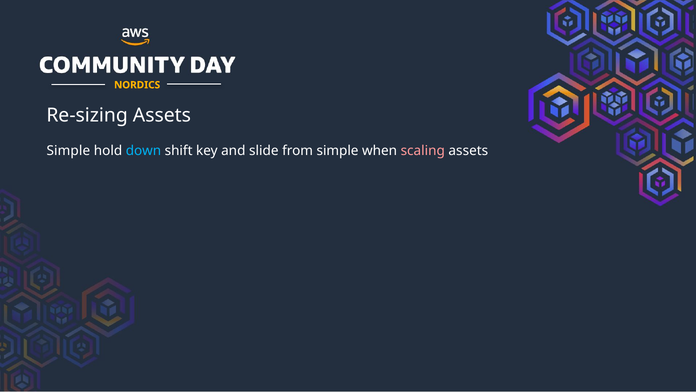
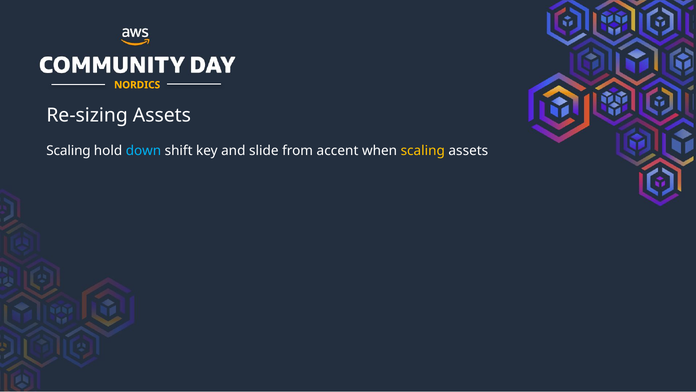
Simple: Simple -> Scaling (68, 150)
from simple: simple -> accent (337, 150)
scaling colour: pink -> yellow (423, 150)
